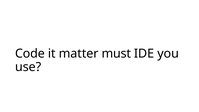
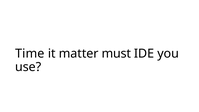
Code: Code -> Time (30, 53)
